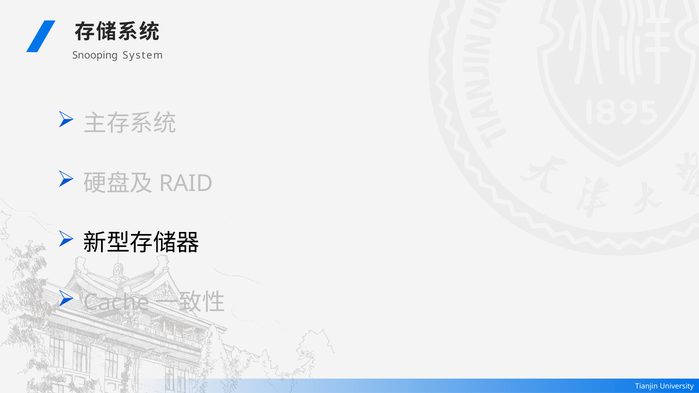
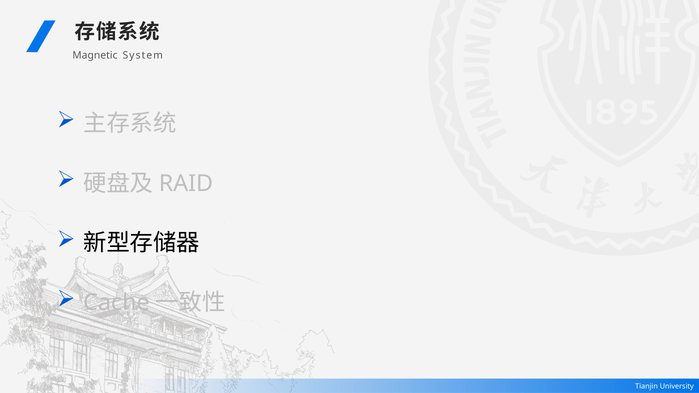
Snooping: Snooping -> Magnetic (95, 55)
